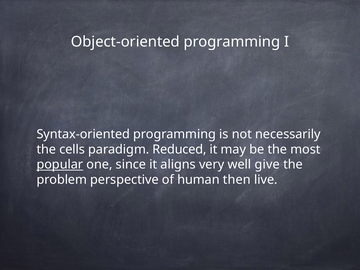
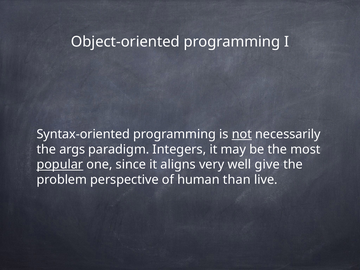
not underline: none -> present (242, 134)
cells: cells -> args (72, 149)
Reduced: Reduced -> Integers (179, 149)
then: then -> than (237, 180)
